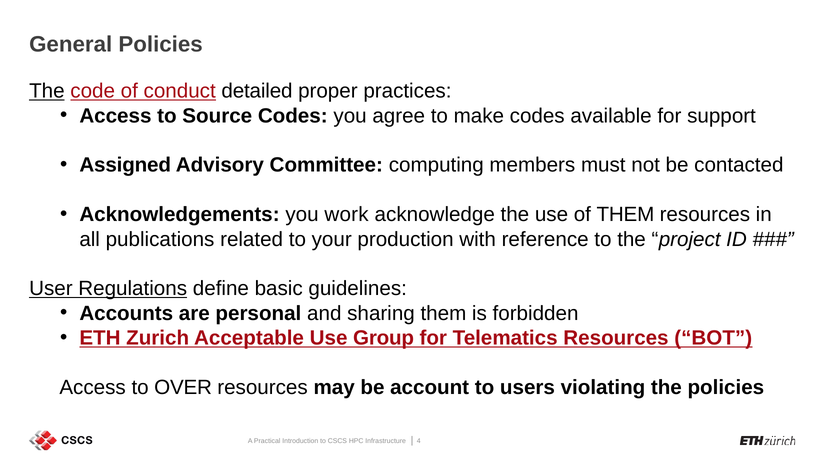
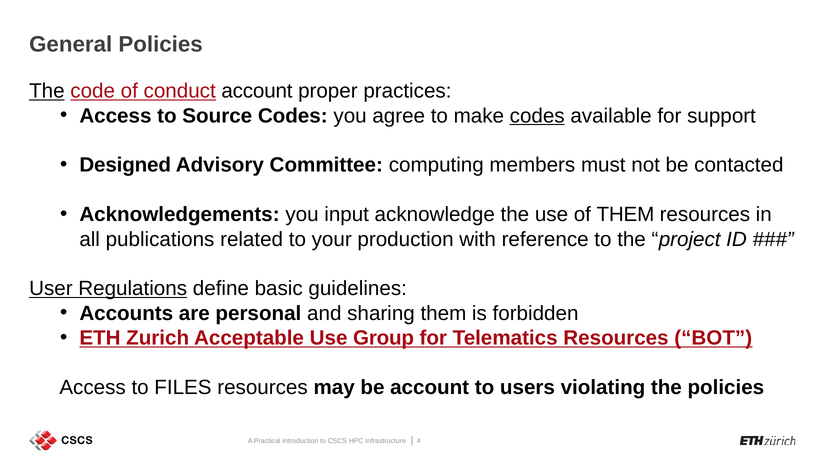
conduct detailed: detailed -> account (257, 91)
codes underline: none -> present (537, 116)
Assigned: Assigned -> Designed (125, 165)
work: work -> input (347, 215)
OVER: OVER -> FILES (183, 388)
